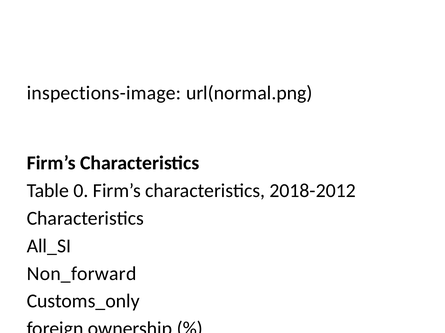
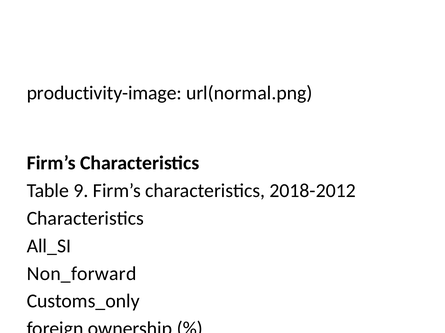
inspections-image: inspections-image -> productivity-image (104, 93)
0: 0 -> 9 (81, 191)
